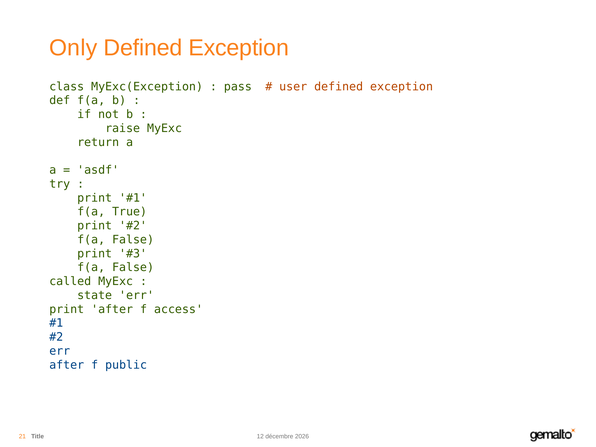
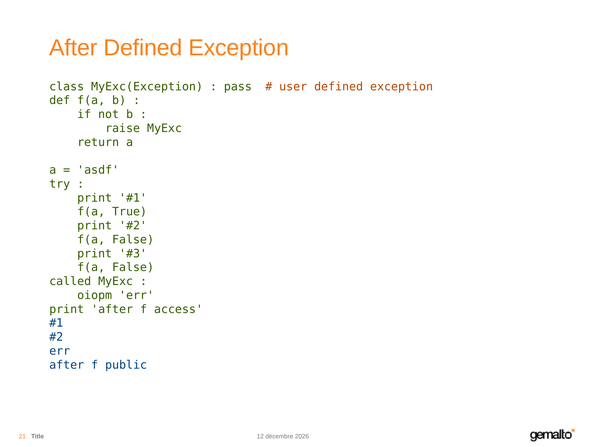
Only: Only -> After (73, 48)
state: state -> oiopm (95, 295)
